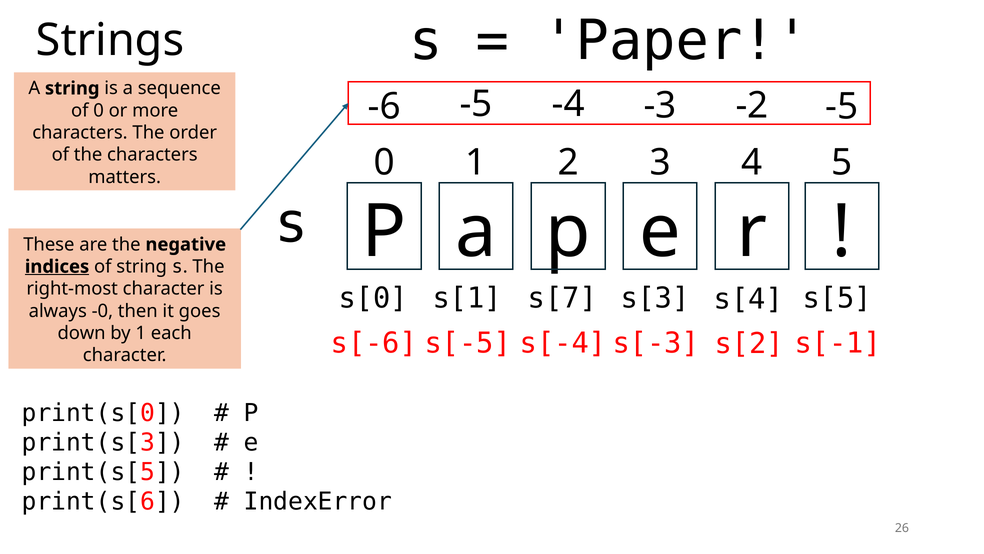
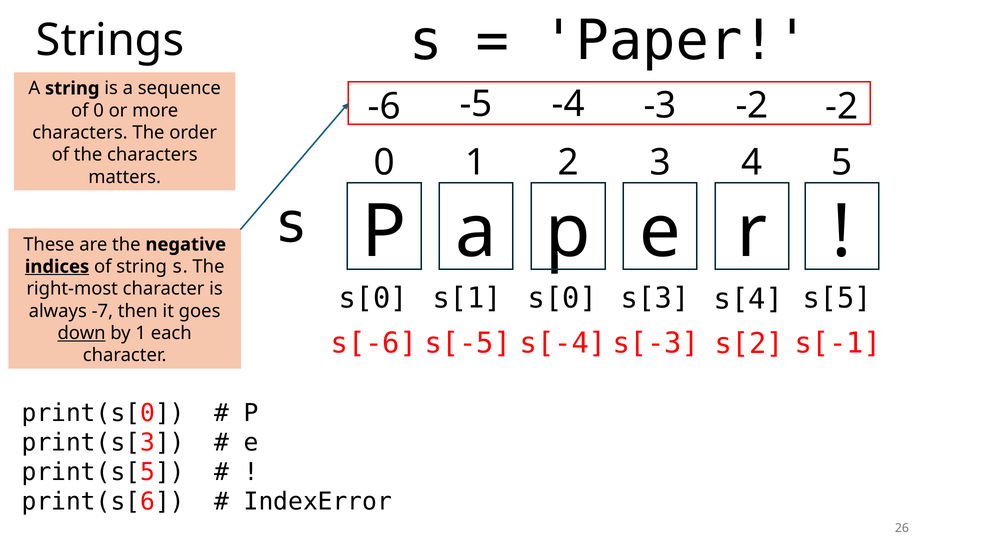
-2 -5: -5 -> -2 (842, 107)
s[1 s[7: s[7 -> s[0 (562, 298)
-0: -0 -> -7 (102, 311)
down underline: none -> present (82, 333)
